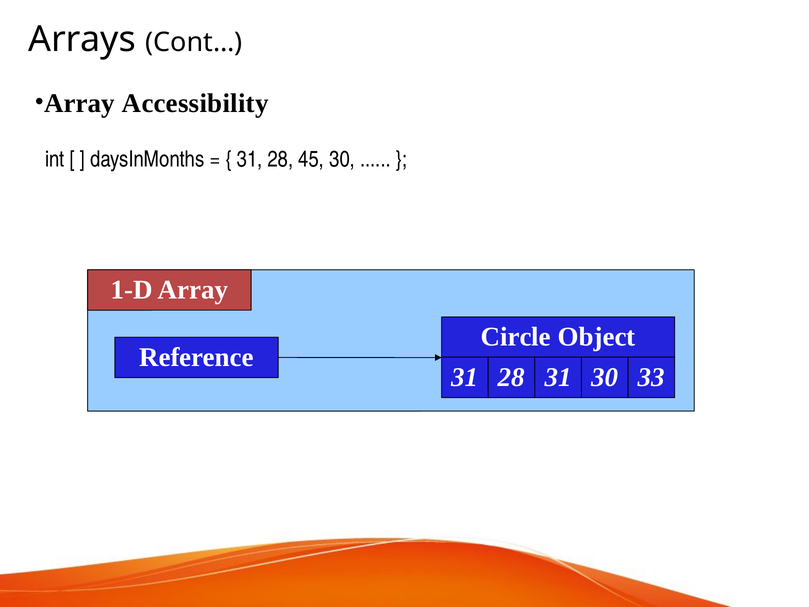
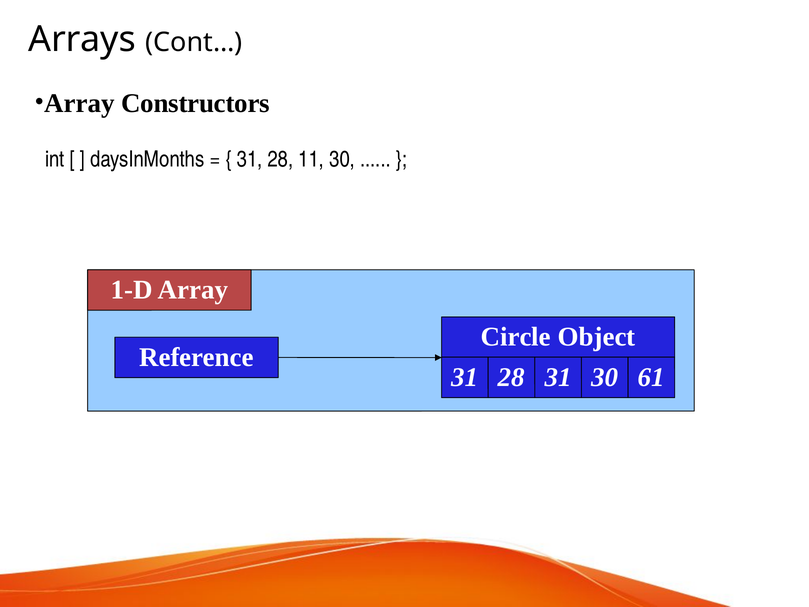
Accessibility: Accessibility -> Constructors (196, 103)
45: 45 -> 11 (311, 159)
33: 33 -> 61 (651, 377)
